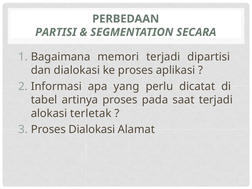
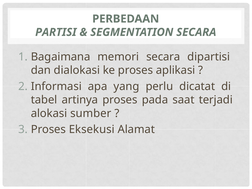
memori terjadi: terjadi -> secara (163, 57)
terletak: terletak -> sumber (91, 113)
Proses Dialokasi: Dialokasi -> Eksekusi (92, 129)
